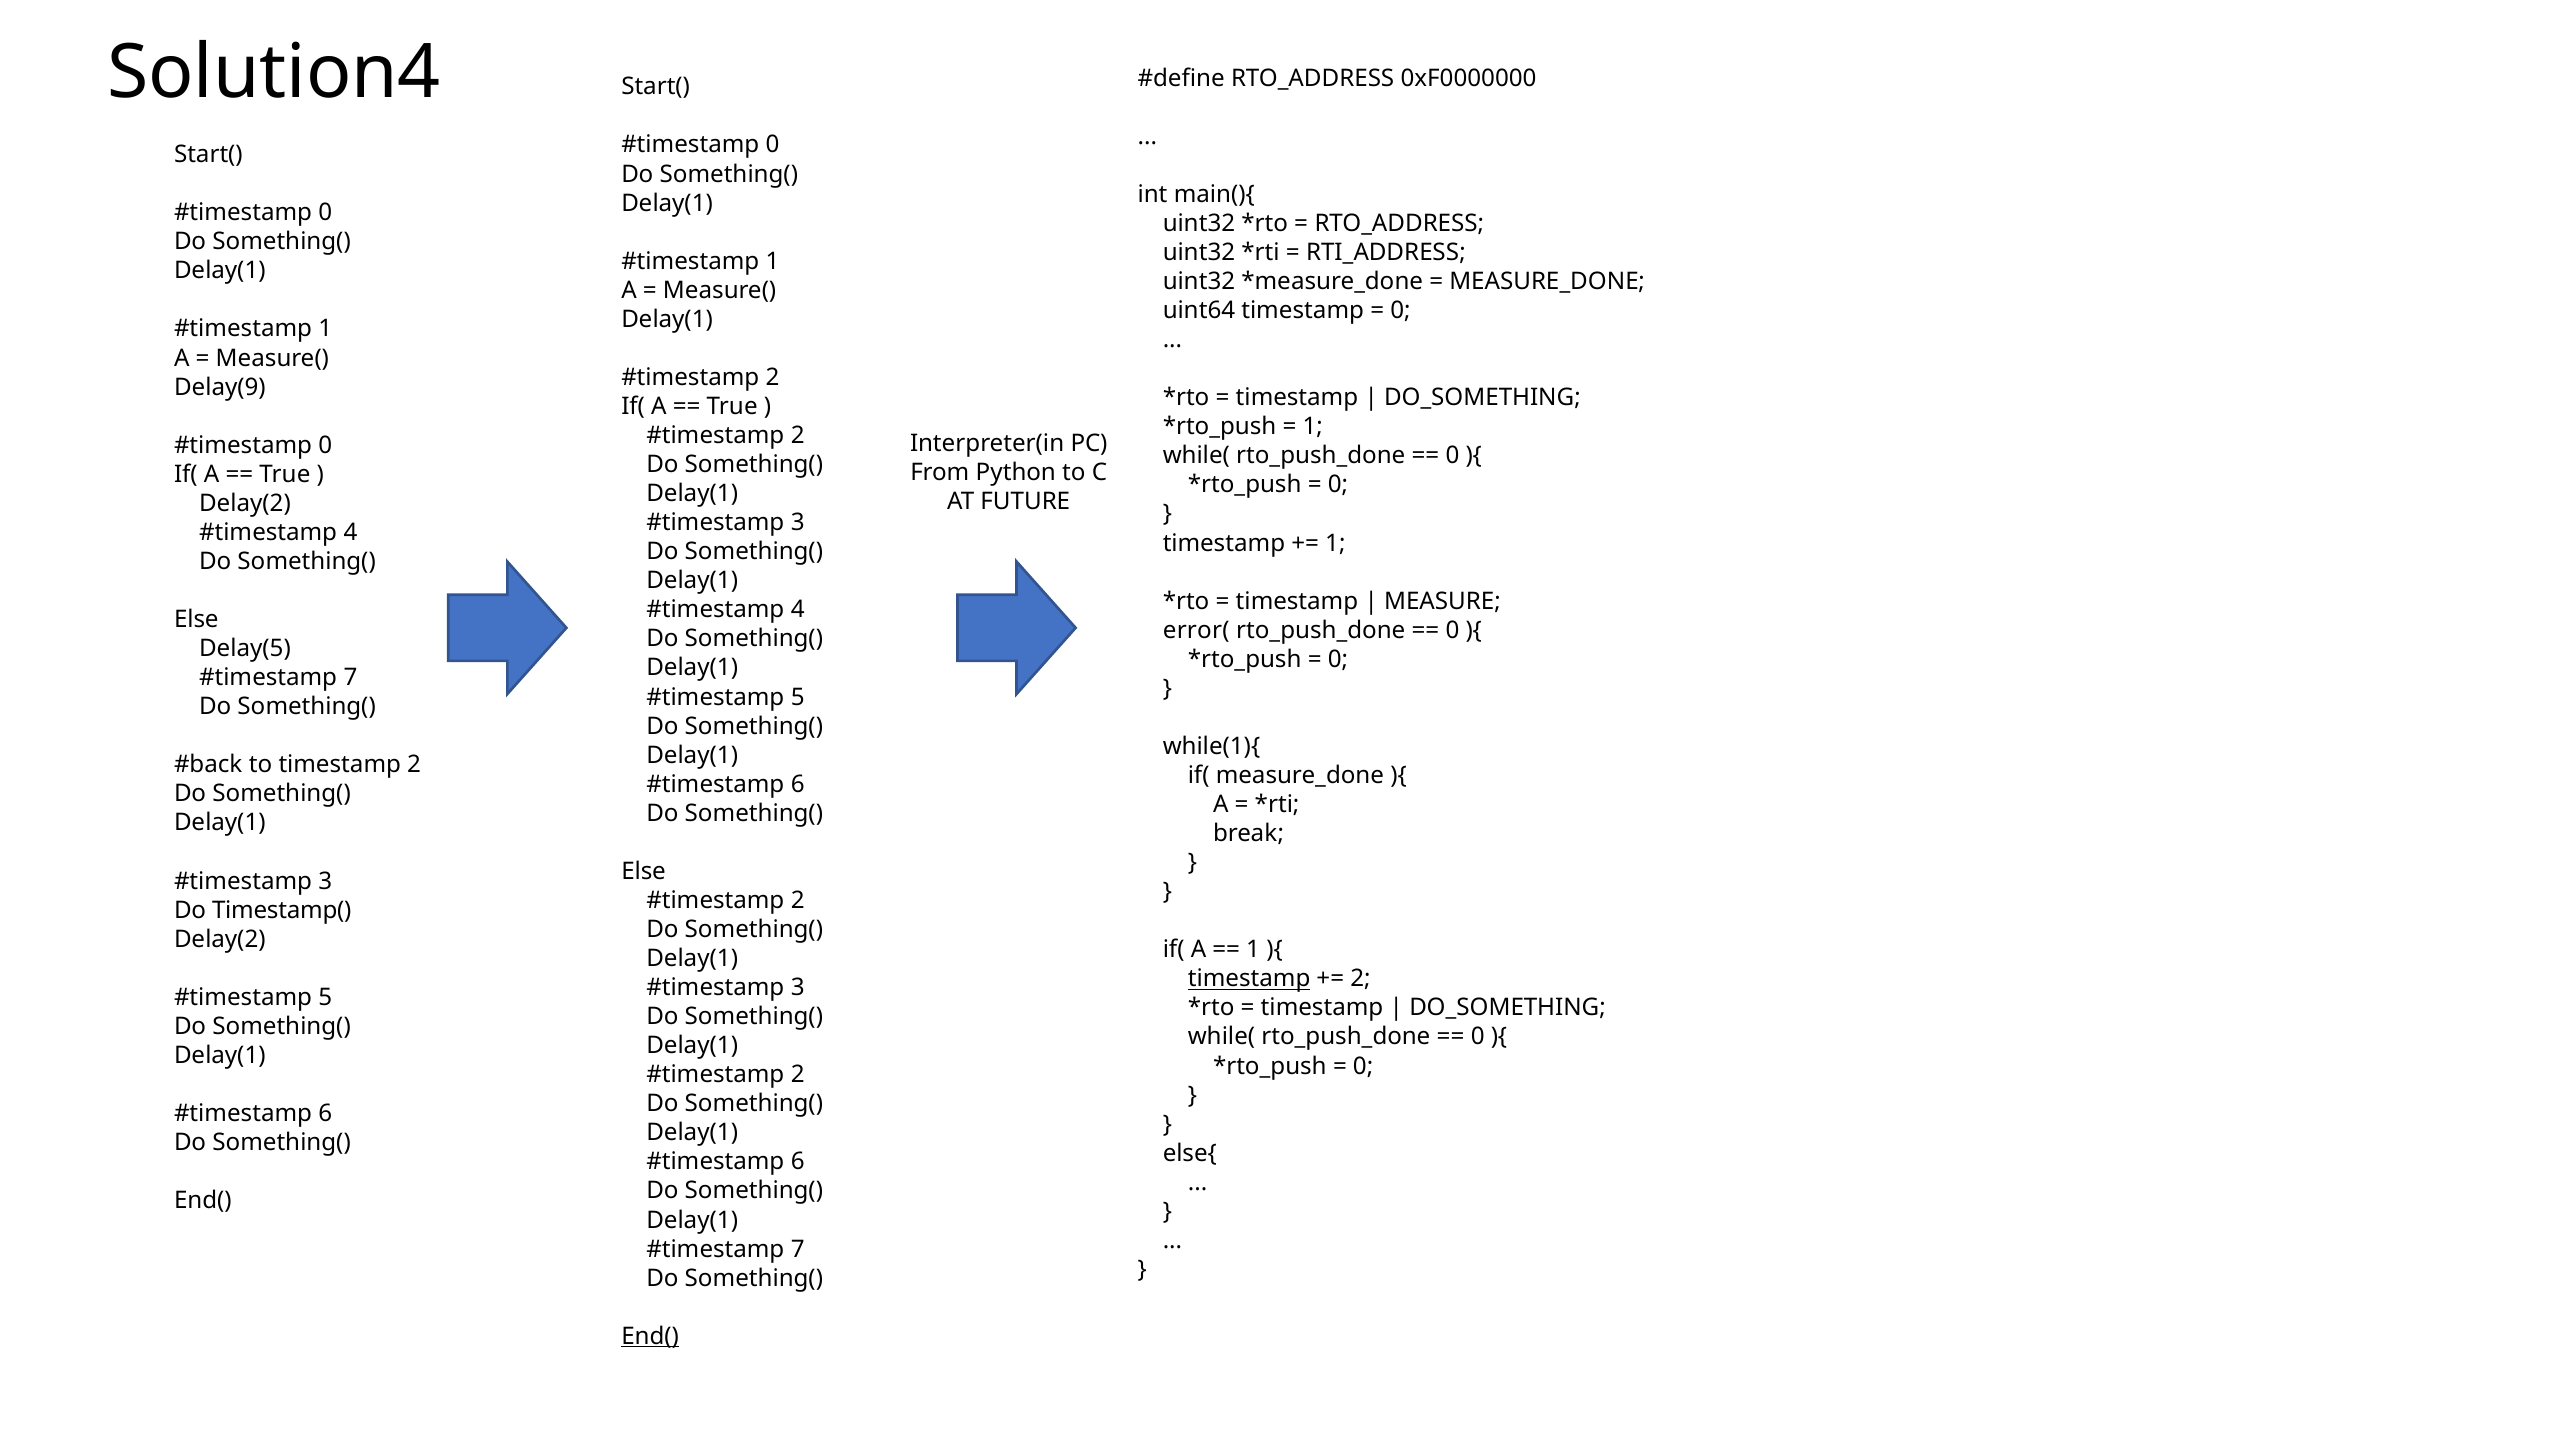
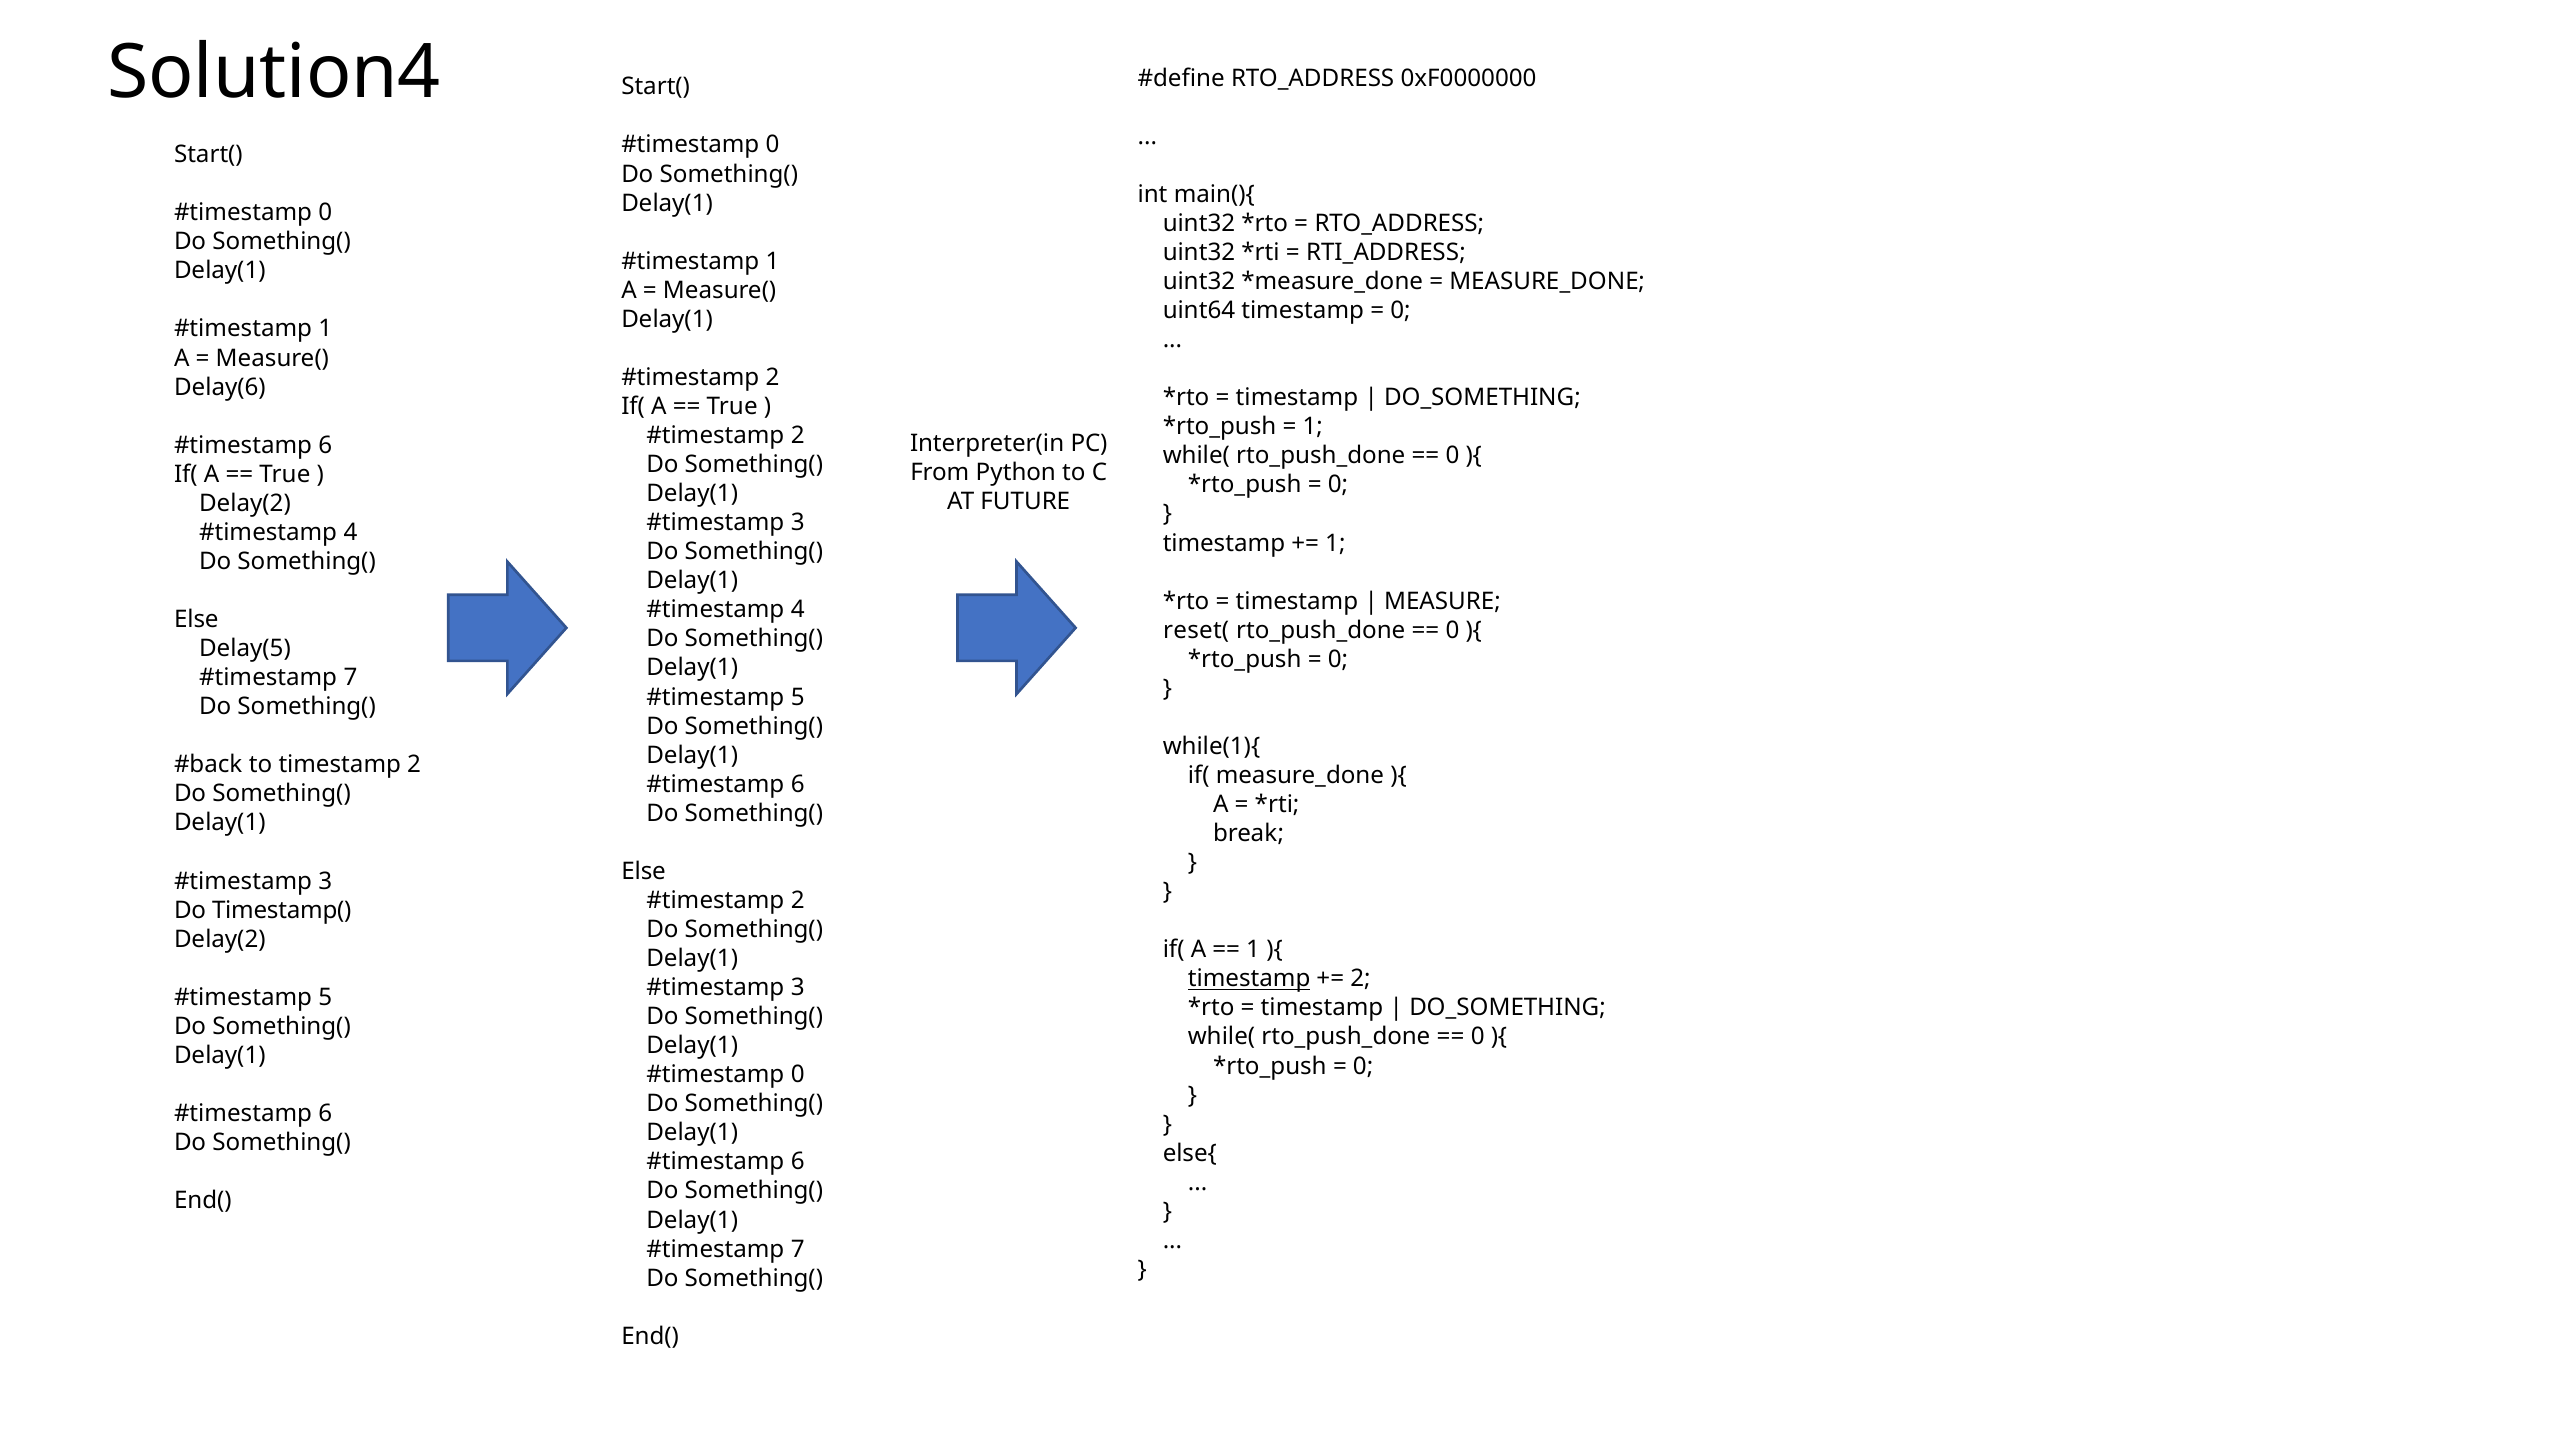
Delay(9: Delay(9 -> Delay(6 (220, 387)
0: 0 -> 6 (325, 445)
error(: error( -> reset( (1196, 630)
2: 2 -> 0 (798, 1075)
End( underline: present -> none (650, 1336)
